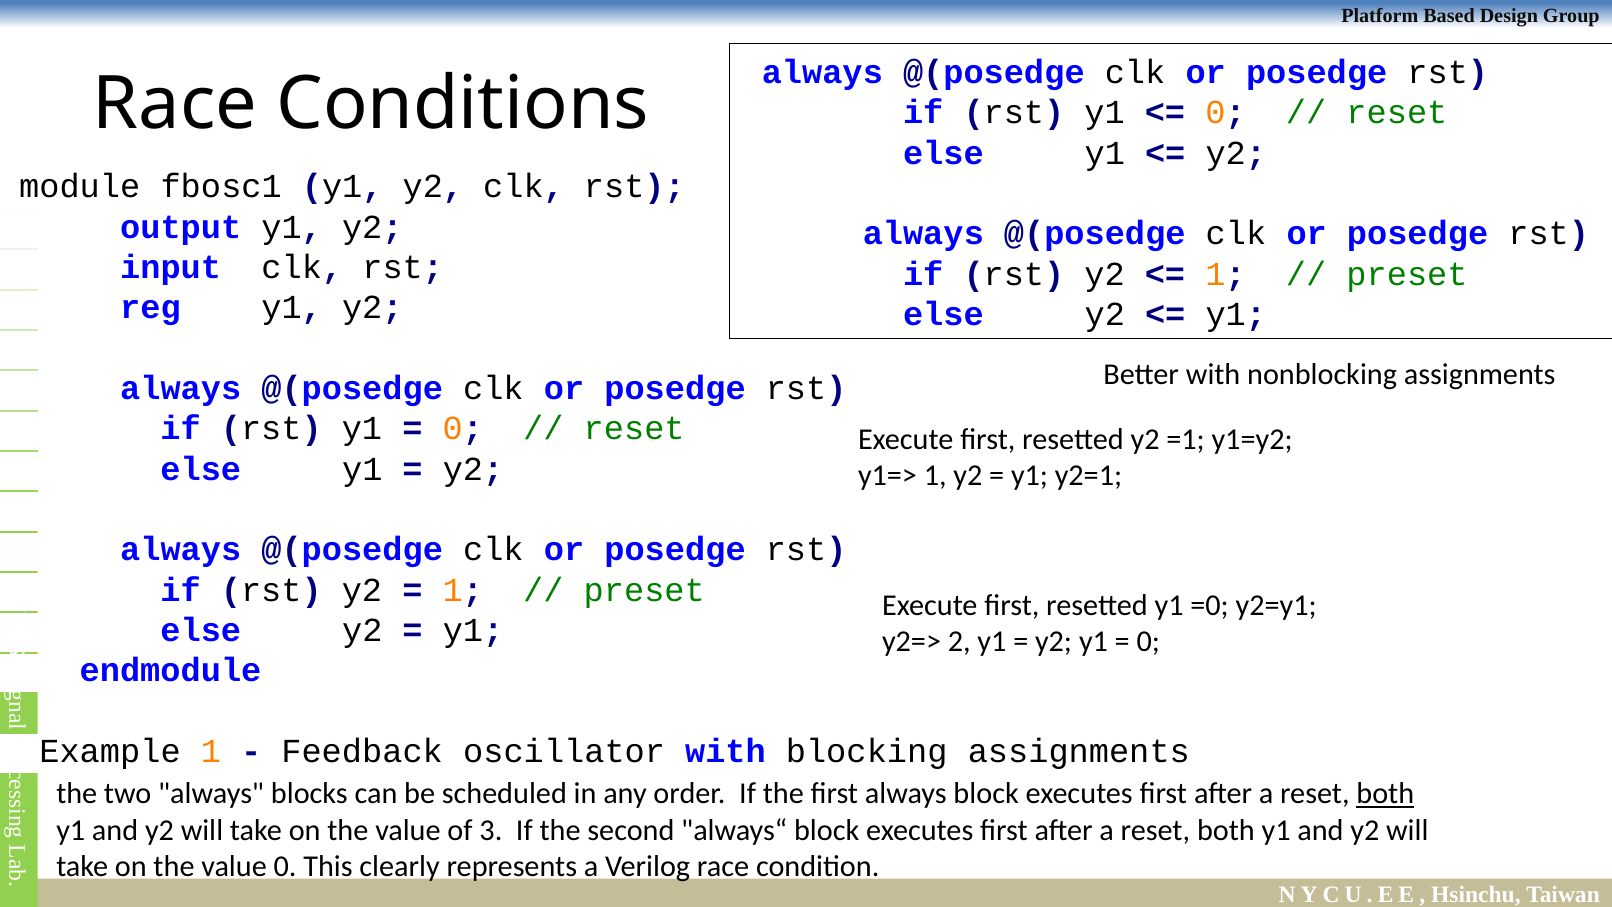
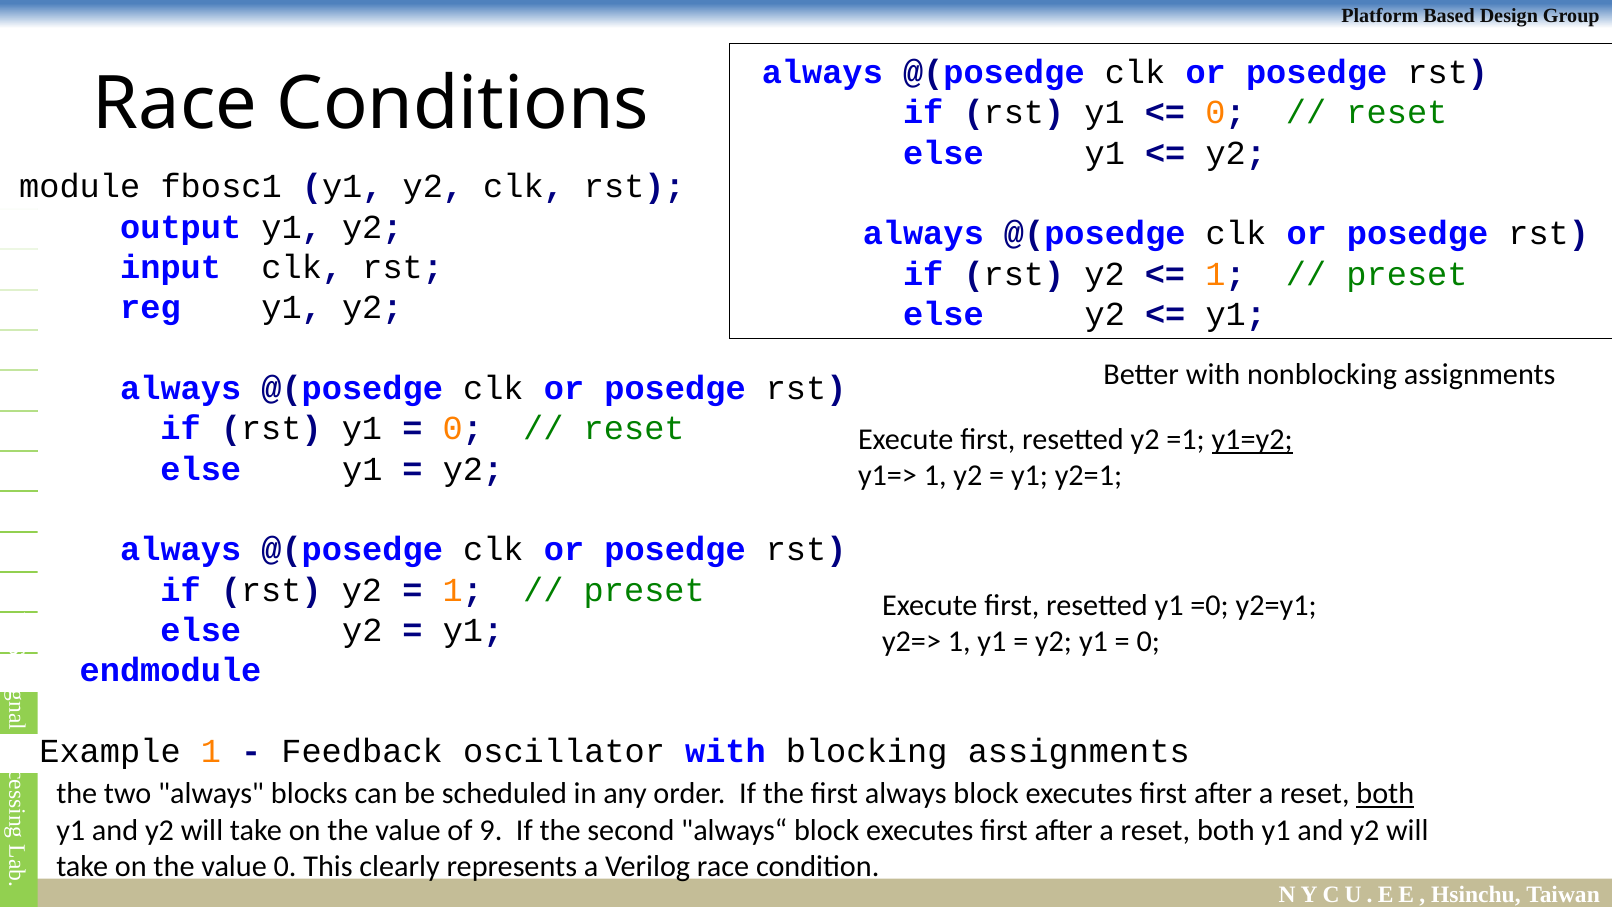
y1=y2 underline: none -> present (1252, 439)
y2=> 2: 2 -> 1 (959, 641)
3: 3 -> 9 (491, 830)
